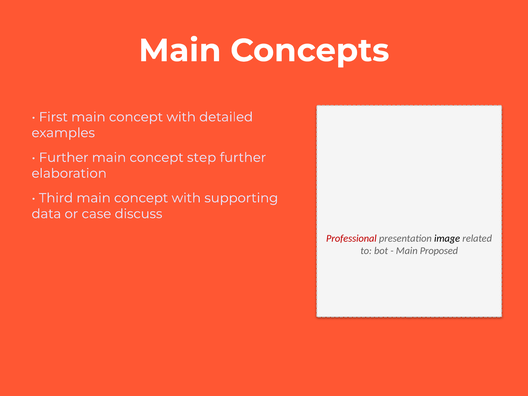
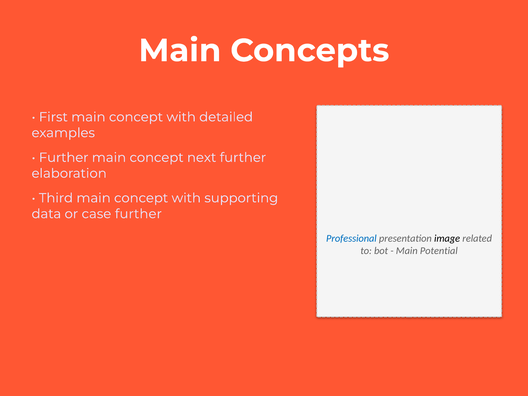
step: step -> next (202, 158)
case discuss: discuss -> further (138, 214)
Professional colour: red -> blue (351, 238)
Proposed: Proposed -> Potential (439, 251)
